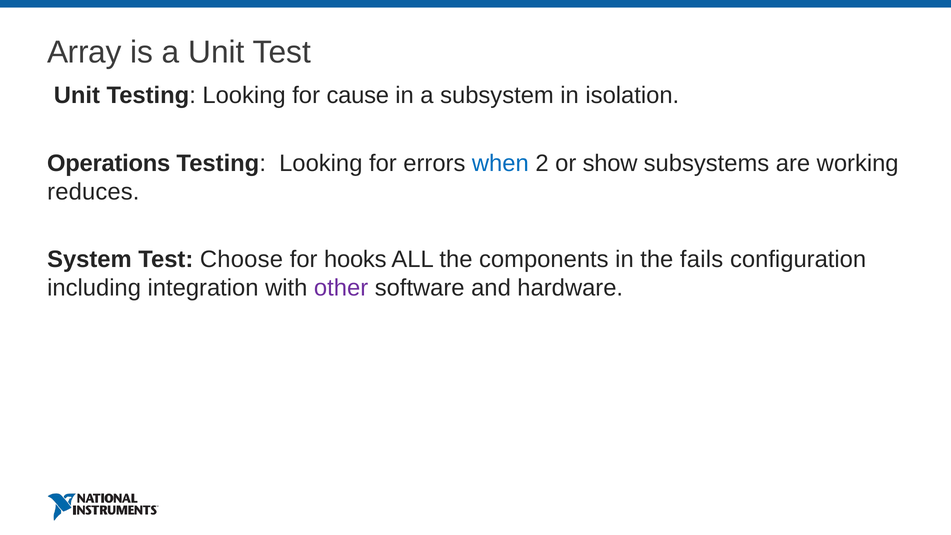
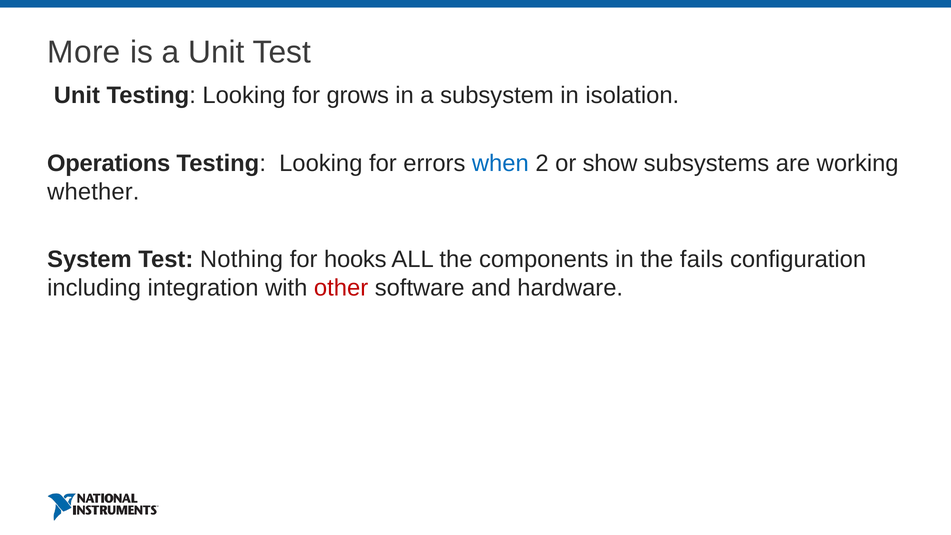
Array: Array -> More (84, 52)
cause: cause -> grows (358, 96)
reduces: reduces -> whether (93, 192)
Choose: Choose -> Nothing (242, 259)
other colour: purple -> red (341, 288)
